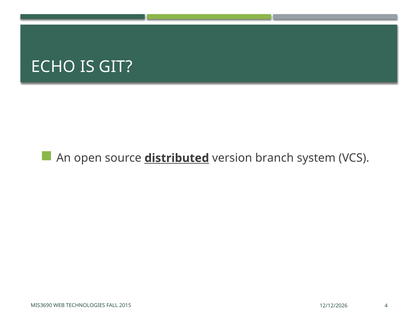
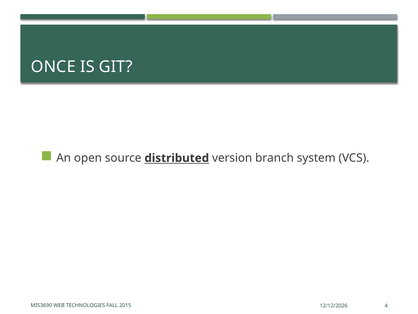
ECHO: ECHO -> ONCE (53, 67)
